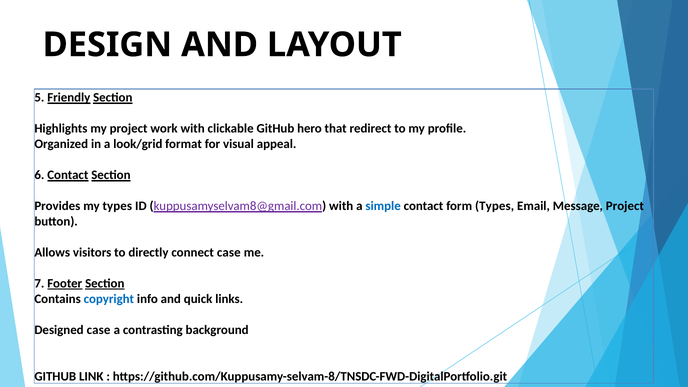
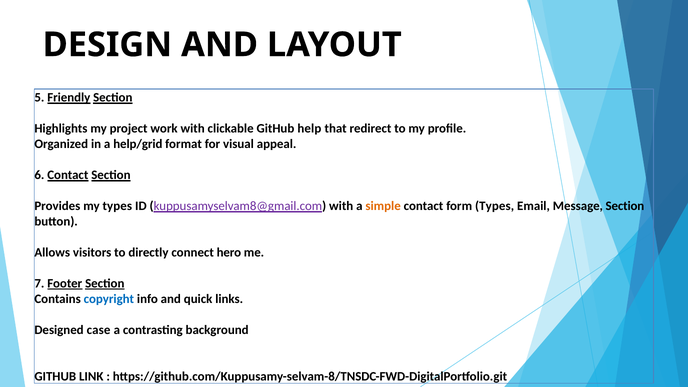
hero: hero -> help (309, 129)
look/grid: look/grid -> help/grid (138, 144)
simple colour: blue -> orange (383, 206)
Message Project: Project -> Section (625, 206)
connect case: case -> hero (229, 252)
